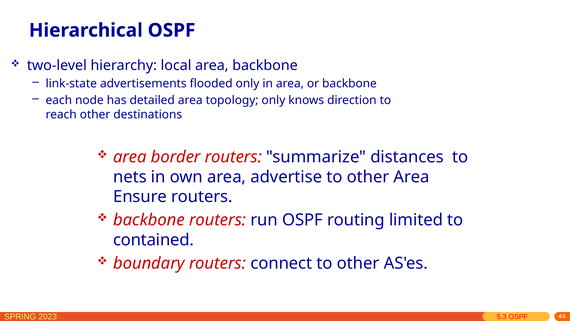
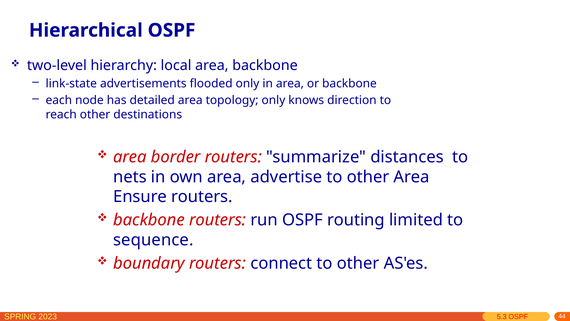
contained: contained -> sequence (153, 240)
